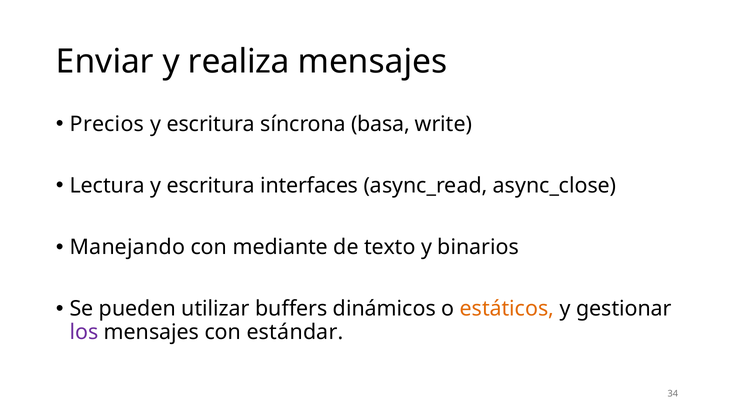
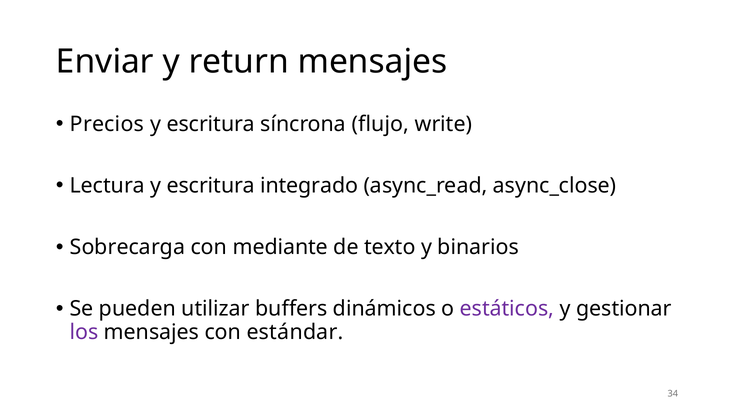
realiza: realiza -> return (239, 62)
basa: basa -> flujo (380, 124)
interfaces: interfaces -> integrado (309, 186)
Manejando: Manejando -> Sobrecarga (127, 247)
estáticos colour: orange -> purple (507, 309)
